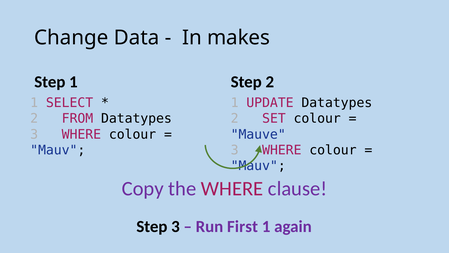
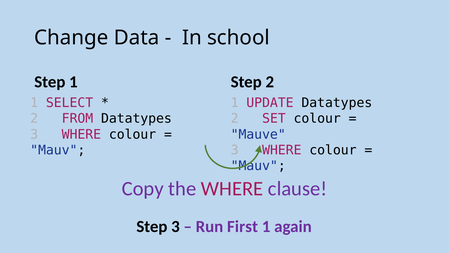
makes: makes -> school (239, 38)
